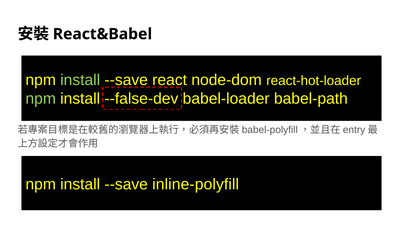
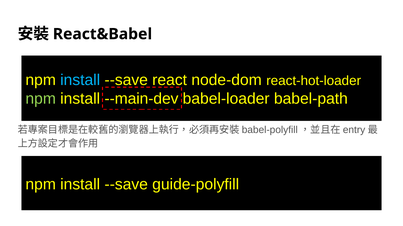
install colour: light green -> light blue (80, 80)
--false-dev: --false-dev -> --main-dev (141, 99)
inline-polyfill: inline-polyfill -> guide-polyfill (196, 185)
